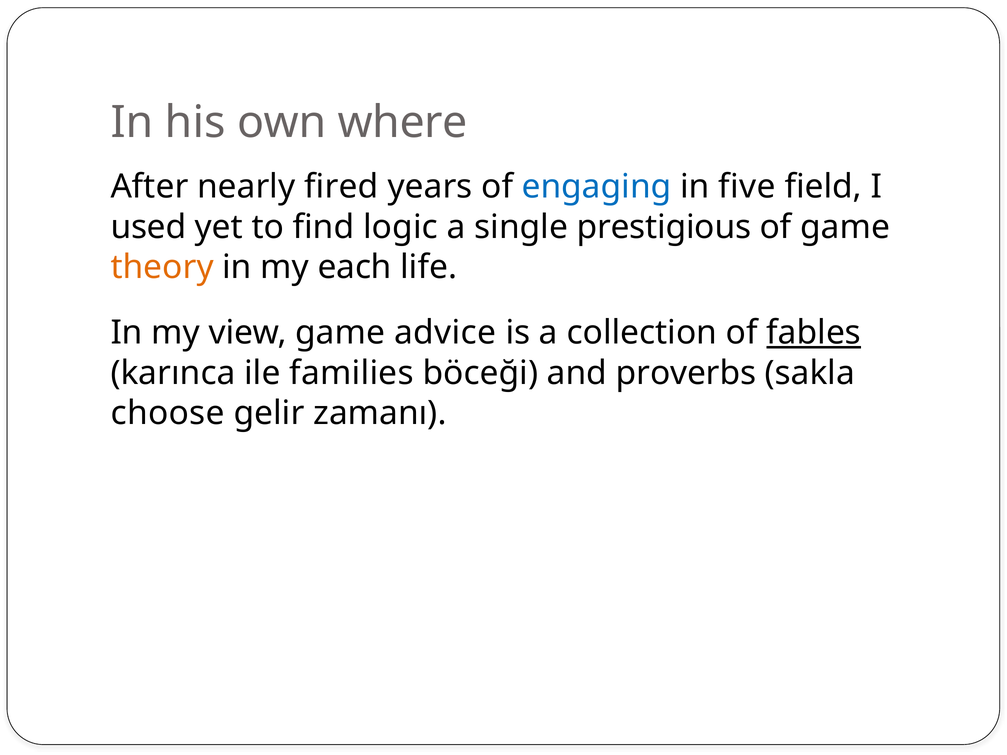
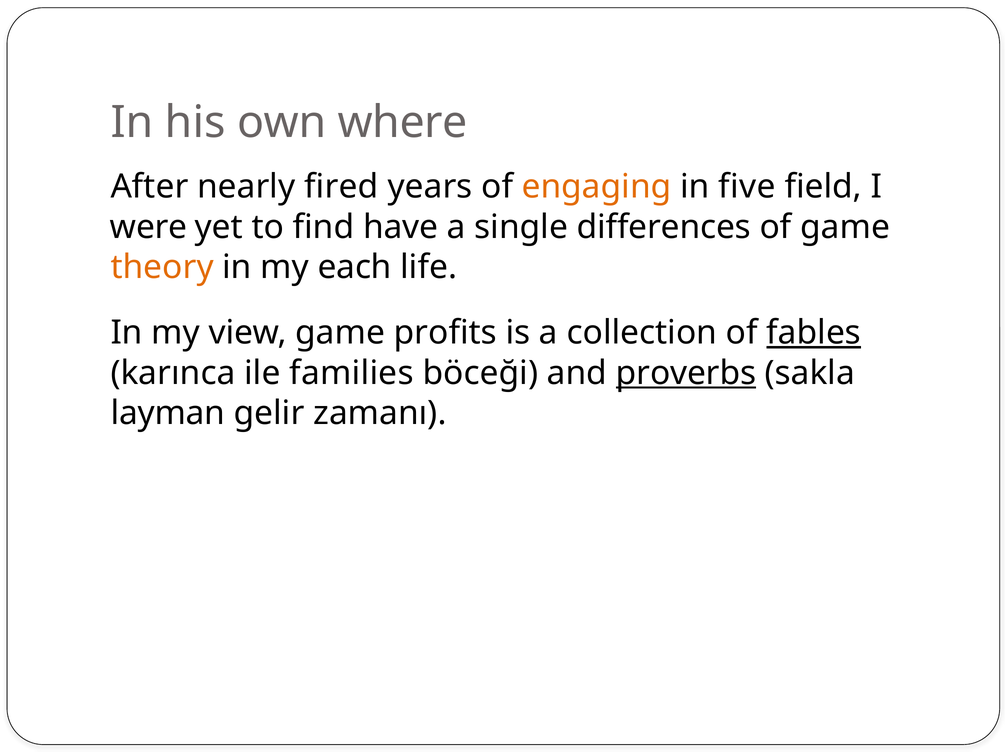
engaging colour: blue -> orange (597, 187)
used: used -> were (149, 227)
logic: logic -> have (401, 227)
prestigious: prestigious -> differences (664, 227)
advice: advice -> profits (445, 333)
proverbs underline: none -> present (686, 373)
choose: choose -> layman (168, 413)
